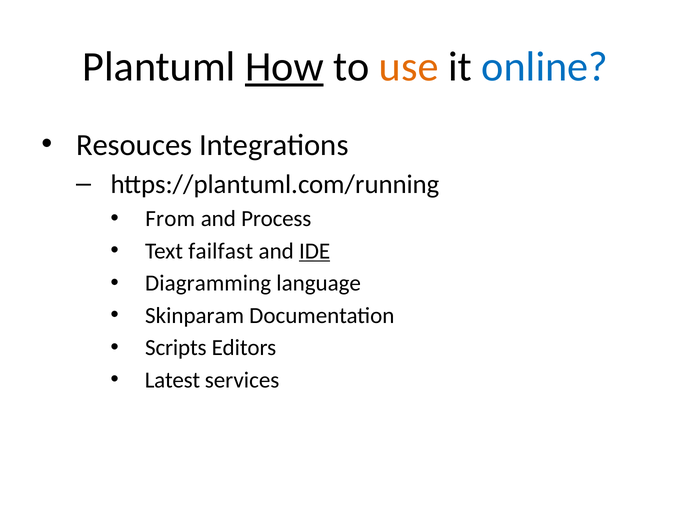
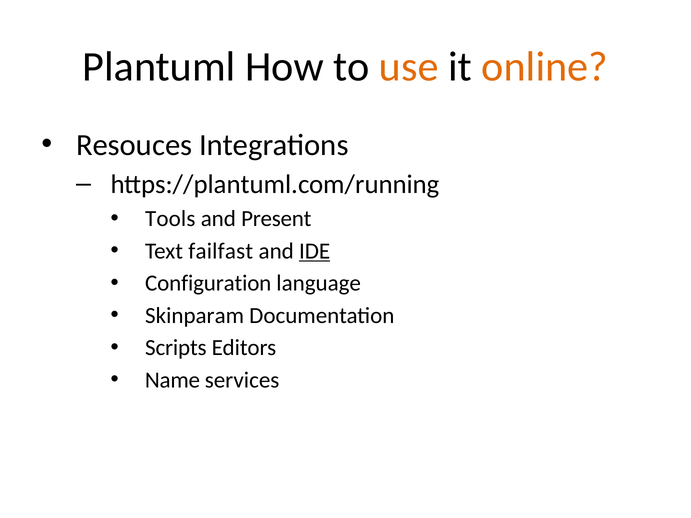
How underline: present -> none (284, 67)
online colour: blue -> orange (545, 67)
From: From -> Tools (170, 219)
Process: Process -> Present (276, 219)
Diagramming: Diagramming -> Configuration (208, 283)
Latest: Latest -> Name (172, 380)
